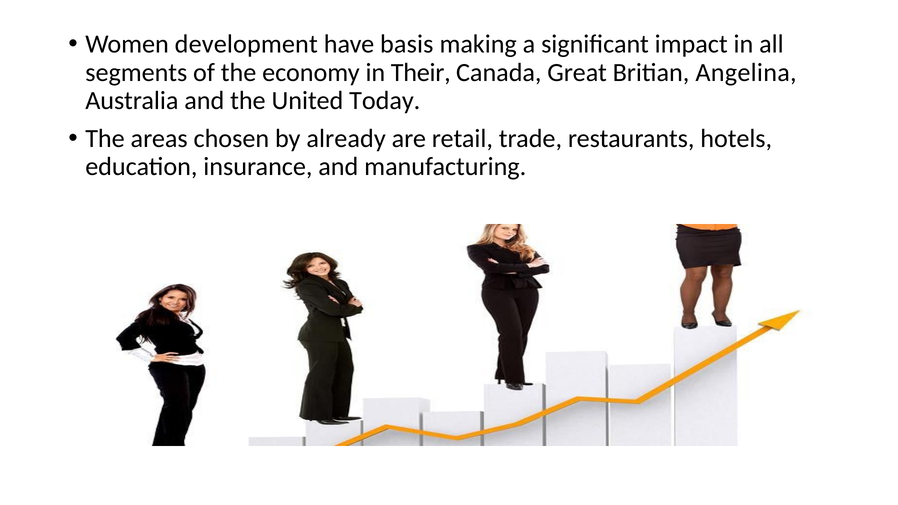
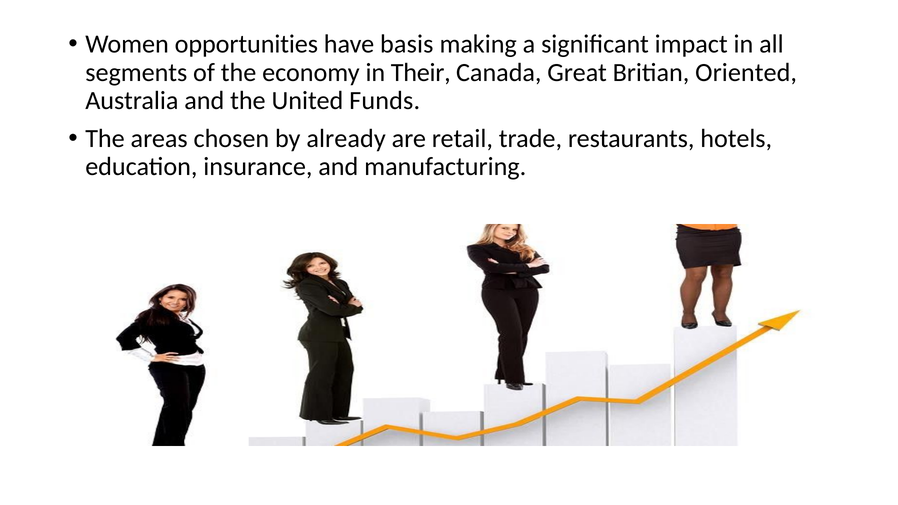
development: development -> opportunities (246, 44)
Angelina: Angelina -> Oriented (746, 73)
Today: Today -> Funds (385, 101)
